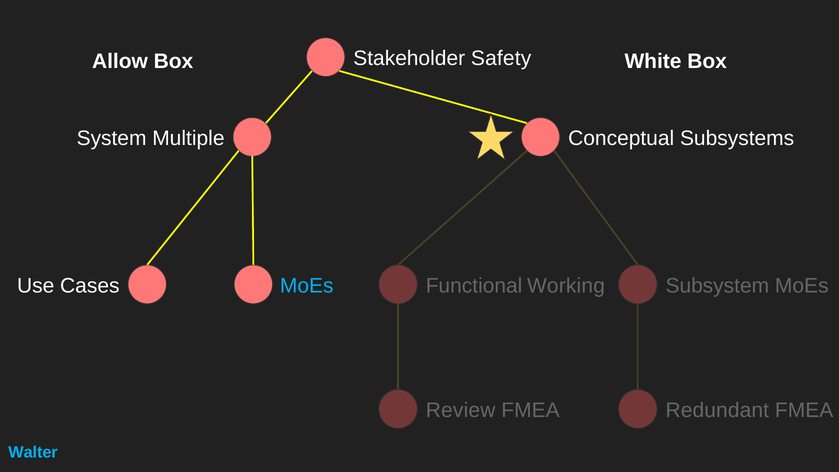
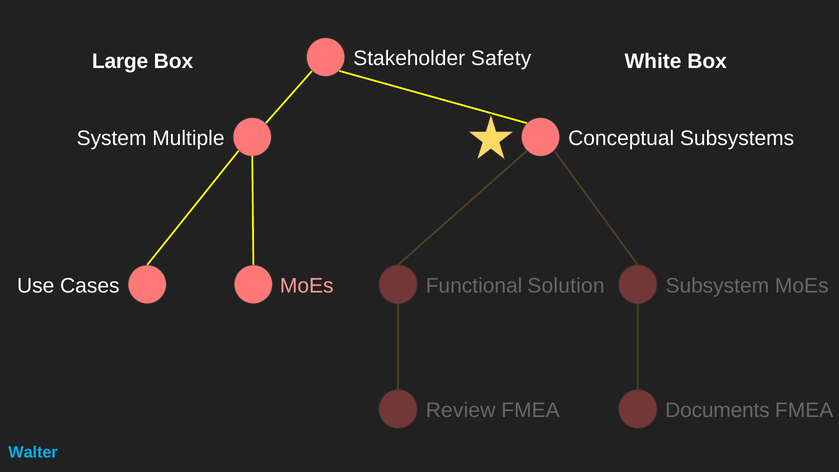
Allow: Allow -> Large (120, 61)
MoEs colour: light blue -> pink (307, 286)
Working: Working -> Solution (566, 286)
Redundant: Redundant -> Documents (717, 410)
